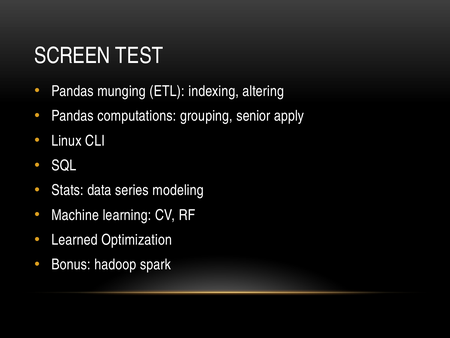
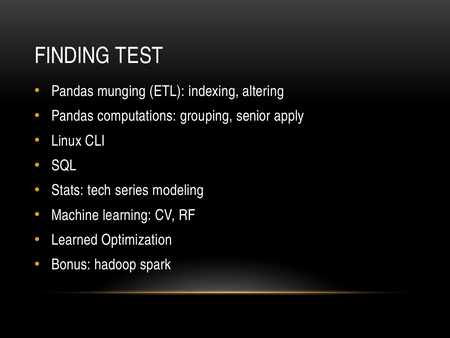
SCREEN: SCREEN -> FINDING (72, 56)
data: data -> tech (99, 190)
